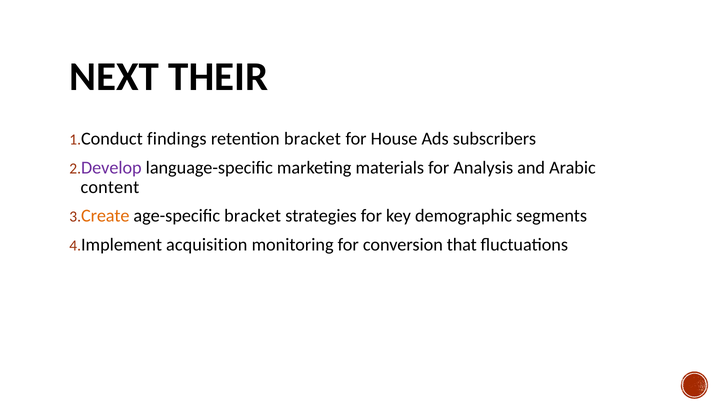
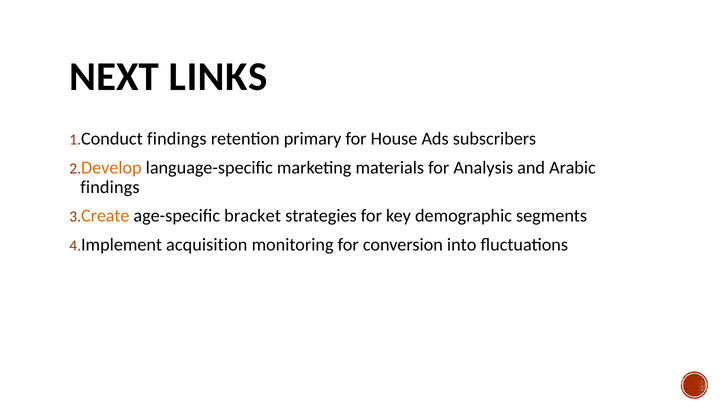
THEIR: THEIR -> LINKS (218, 77)
retention bracket: bracket -> primary (313, 139)
Develop colour: purple -> orange (111, 168)
content: content -> findings (110, 188)
that: that -> into (462, 245)
